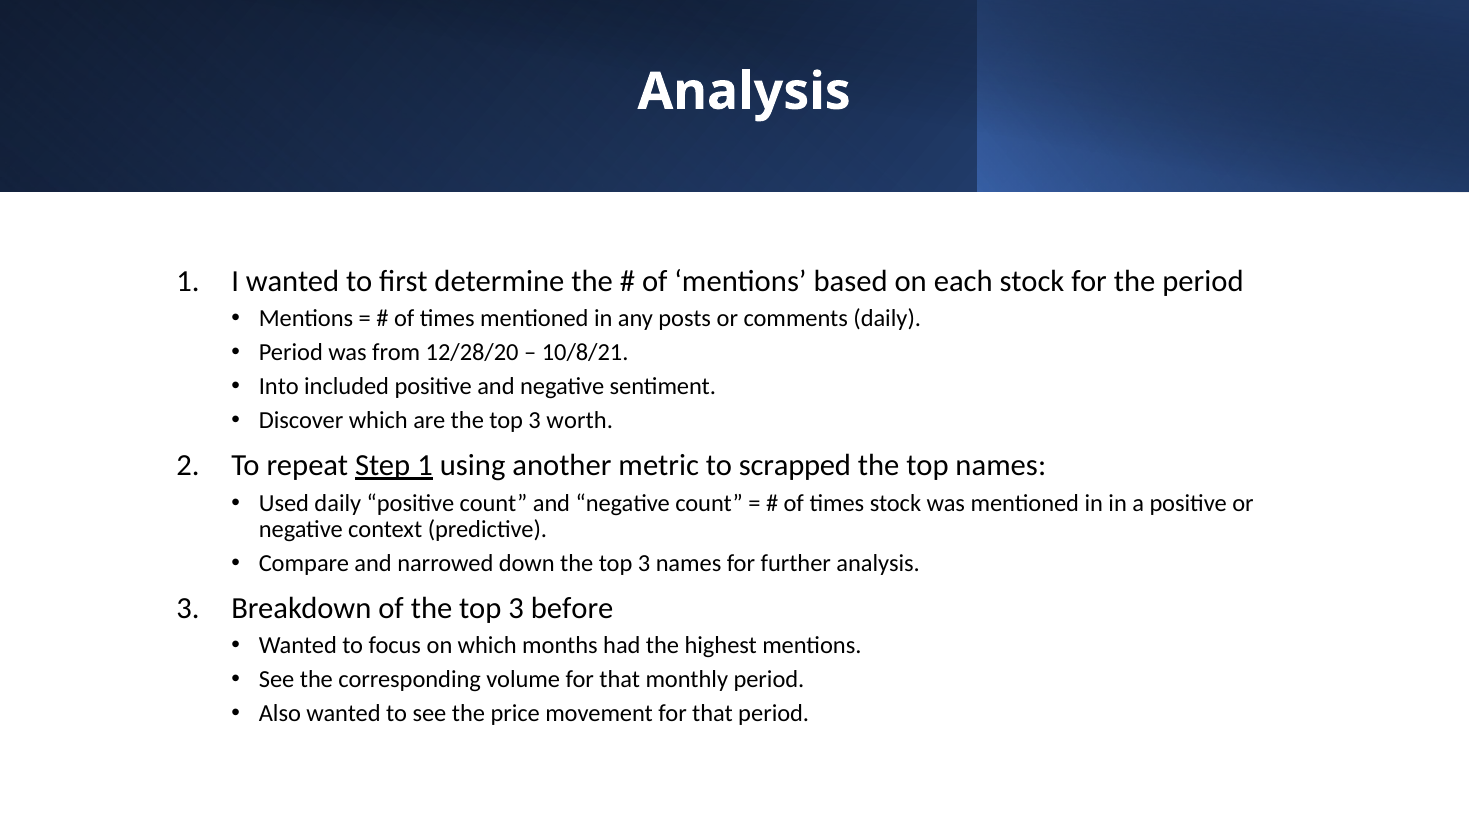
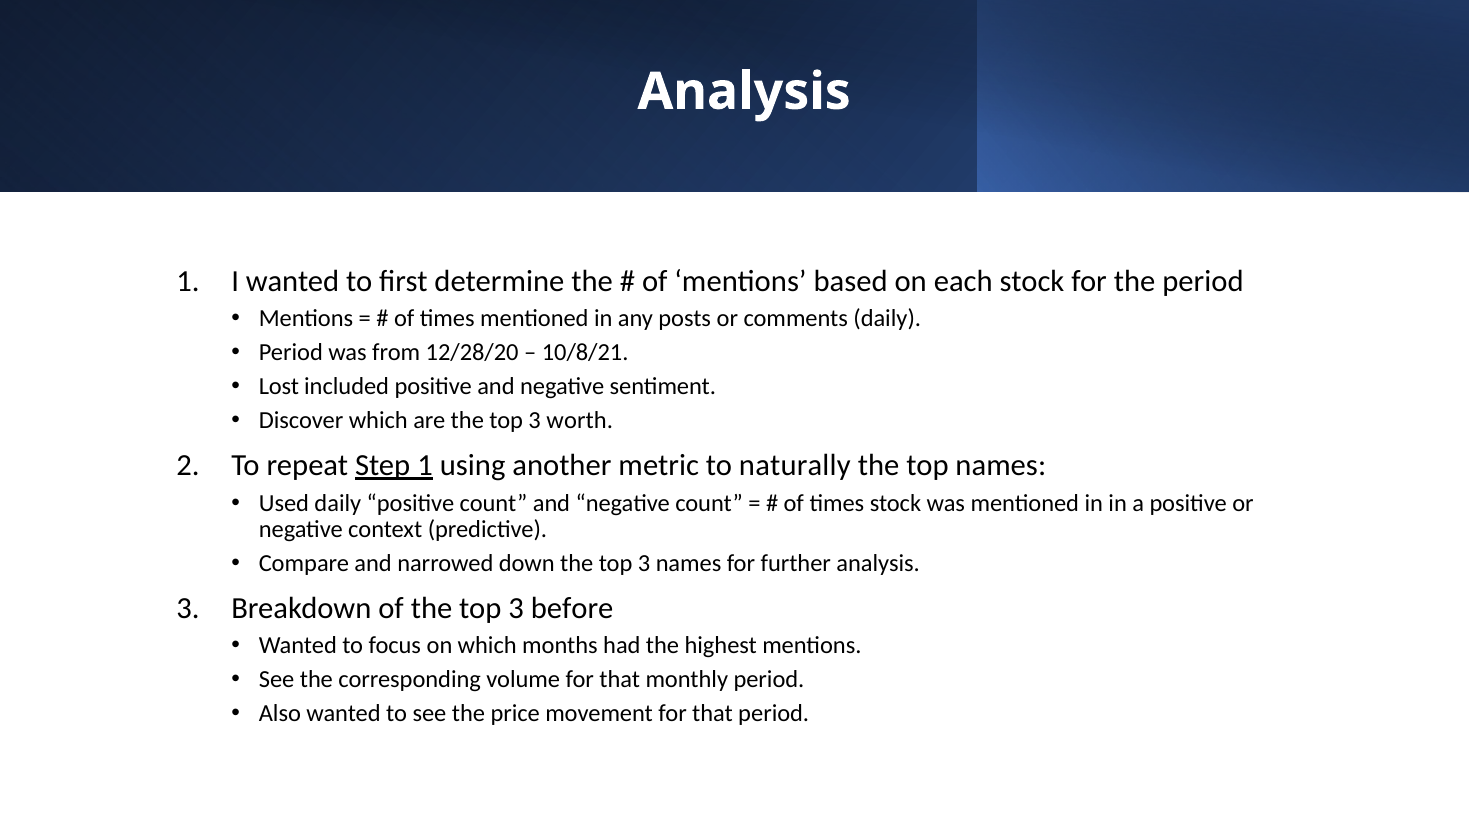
Into: Into -> Lost (279, 387)
scrapped: scrapped -> naturally (795, 466)
